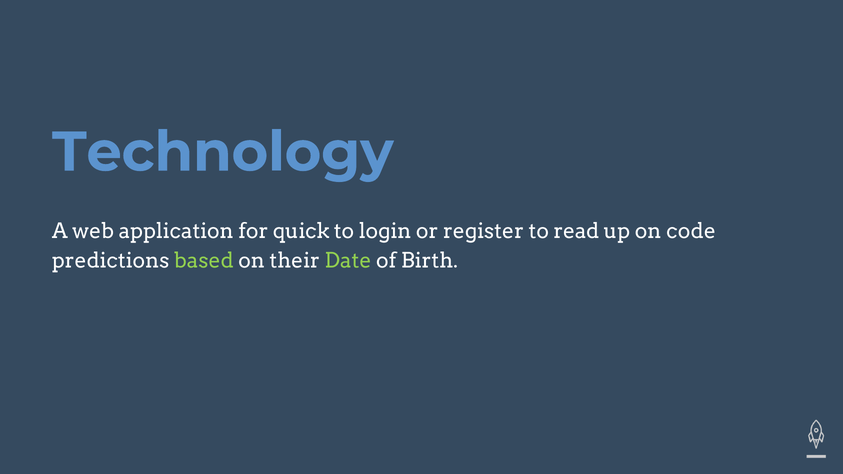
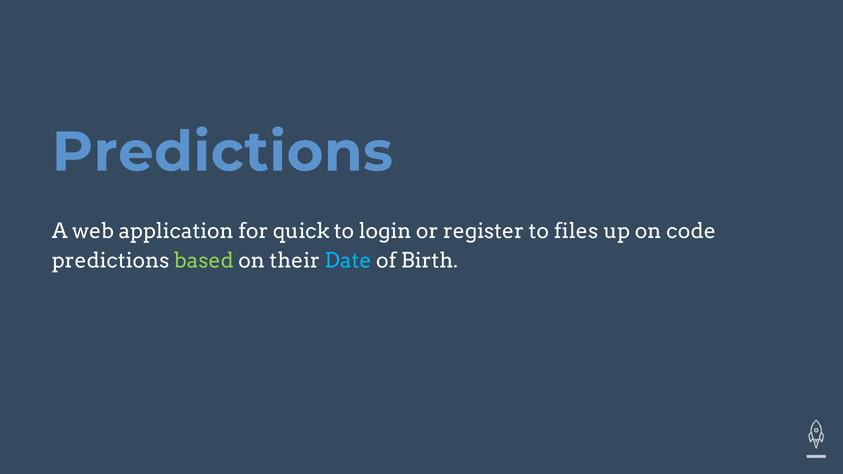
Technology: Technology -> Predictions (222, 152)
read: read -> files (576, 232)
Date colour: light green -> light blue (348, 261)
